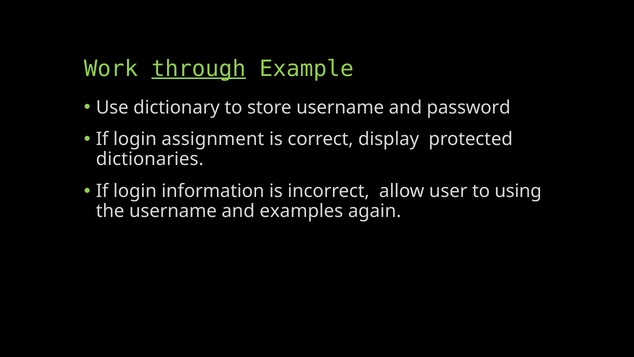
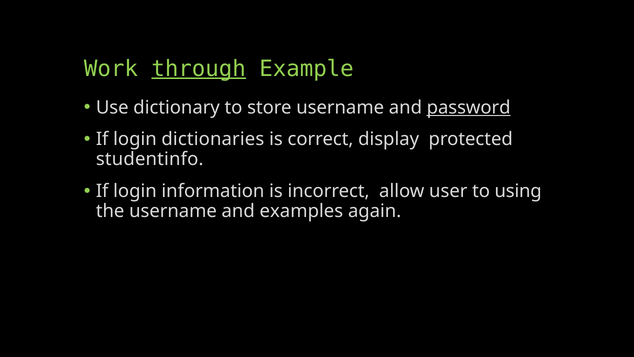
password underline: none -> present (469, 107)
assignment: assignment -> dictionaries (213, 139)
dictionaries: dictionaries -> studentinfo (150, 159)
